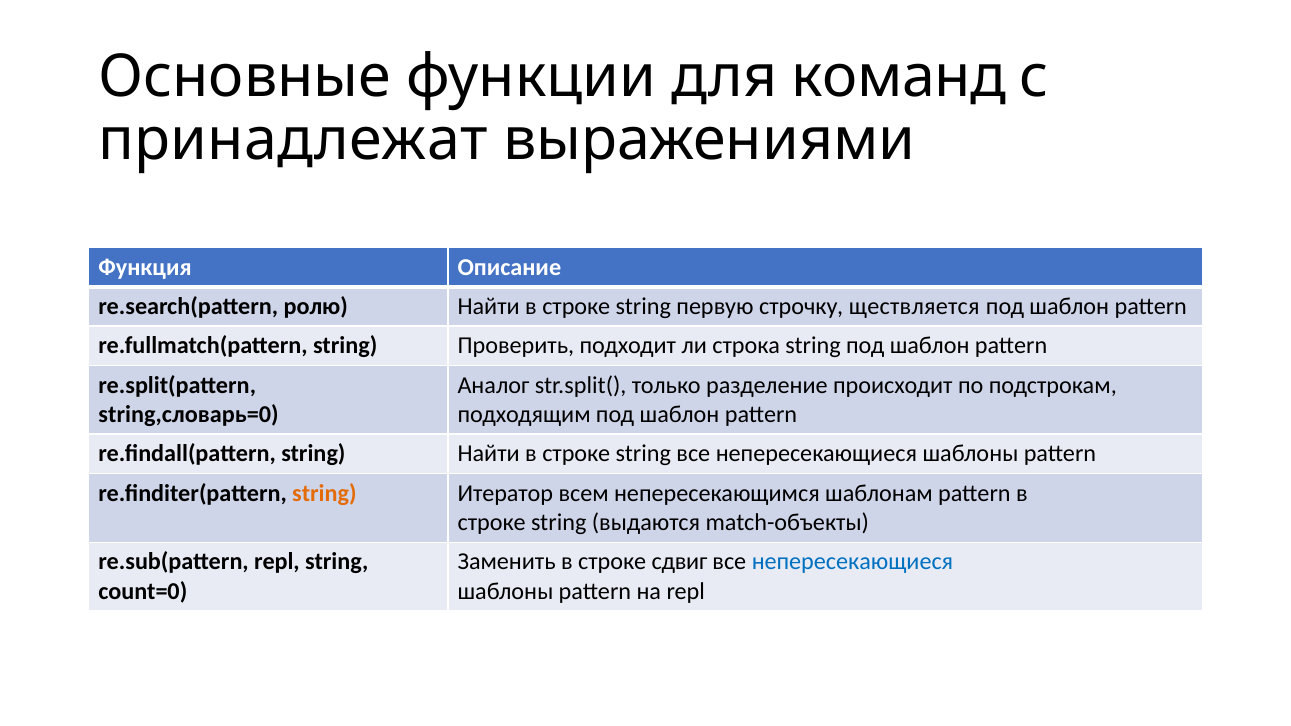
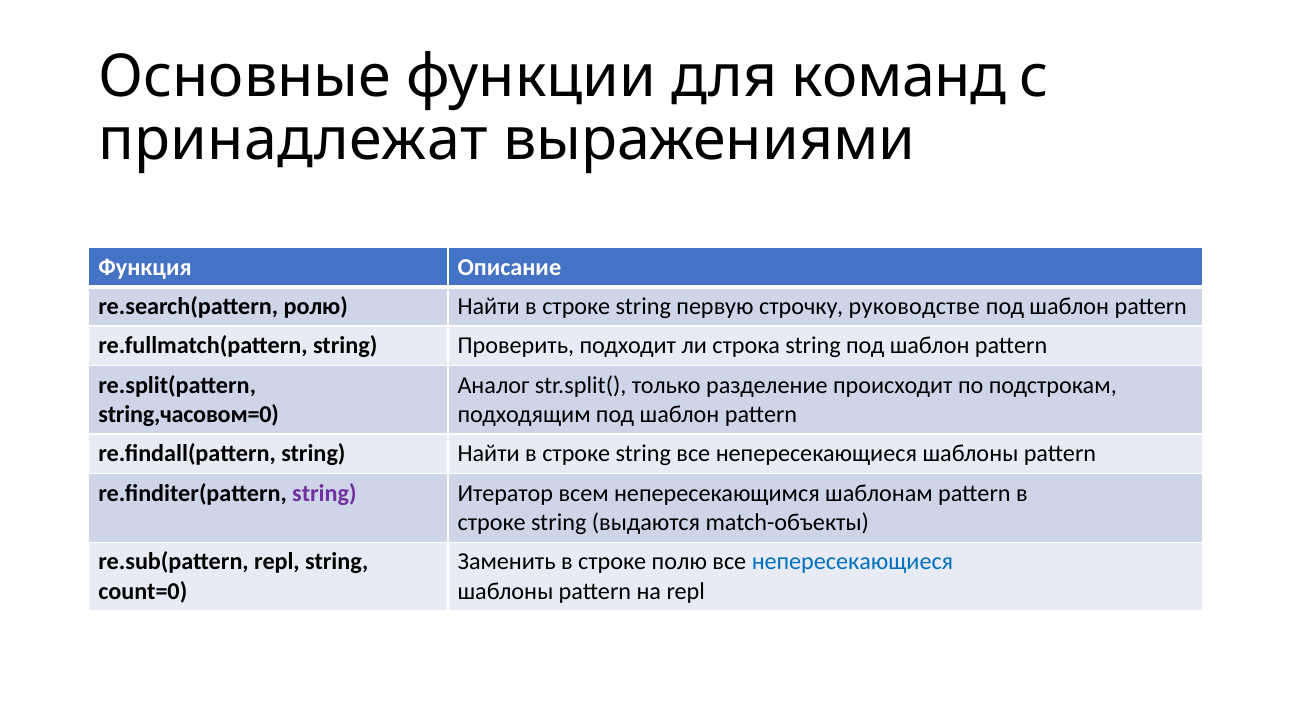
ществляется: ществляется -> руководстве (914, 307)
string,словарь=0: string,словарь=0 -> string,часовом=0 (189, 415)
string colour: orange -> purple (324, 493)
сдвиг: сдвиг -> полю (679, 562)
